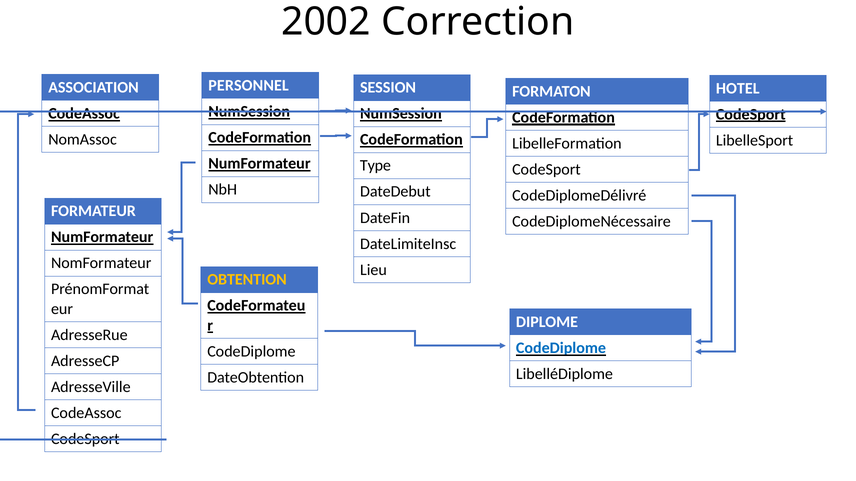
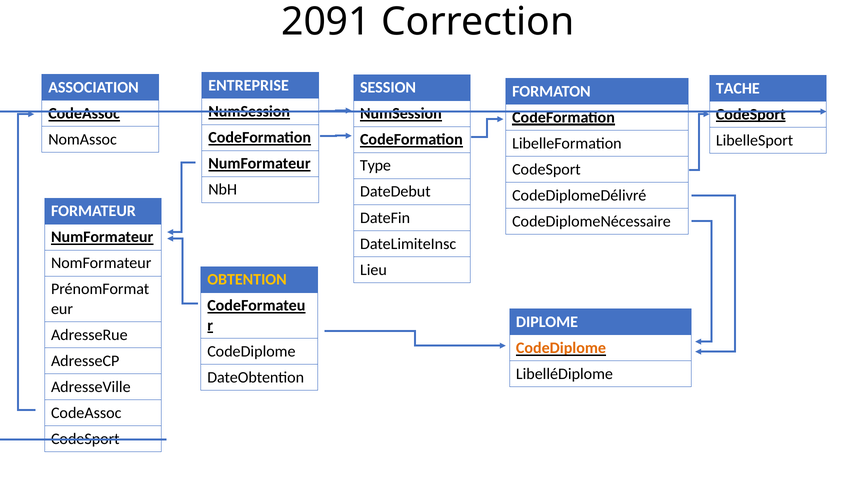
2002: 2002 -> 2091 (326, 22)
PERSONNEL: PERSONNEL -> ENTREPRISE (249, 86)
HOTEL: HOTEL -> TACHE (738, 88)
CodeDiplome colour: blue -> orange (561, 348)
